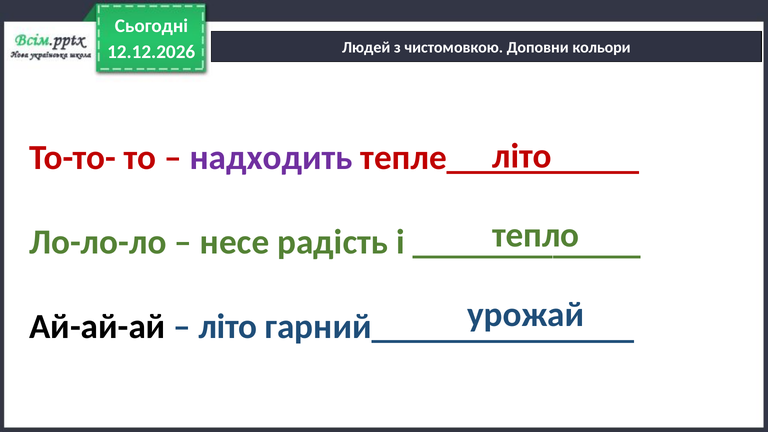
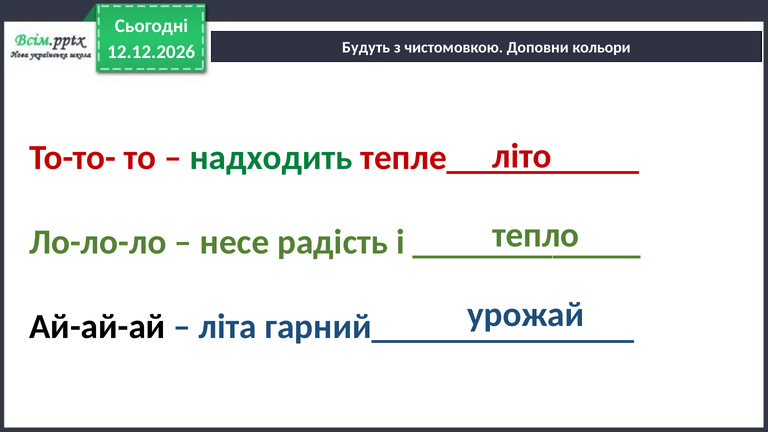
Людей: Людей -> Будуть (366, 48)
надходить colour: purple -> green (271, 158)
літо: літо -> літа (228, 326)
